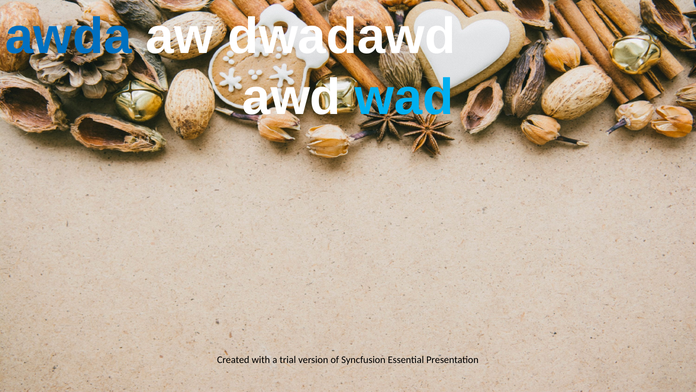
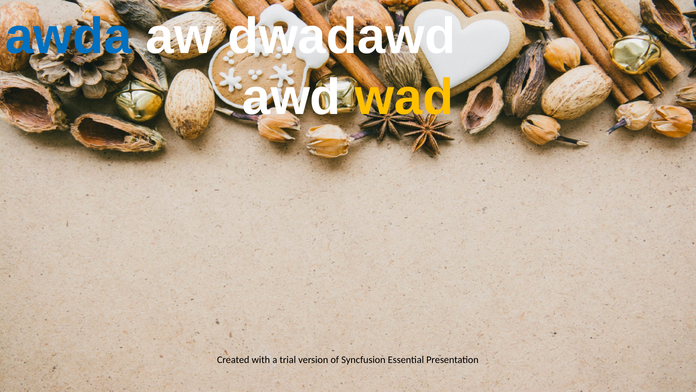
wad colour: light blue -> yellow (404, 97)
